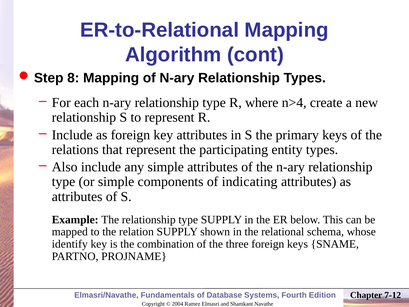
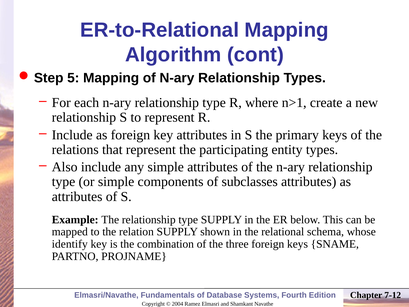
8: 8 -> 5 (73, 78)
n>4: n>4 -> n>1 (294, 103)
indicating: indicating -> subclasses (250, 182)
